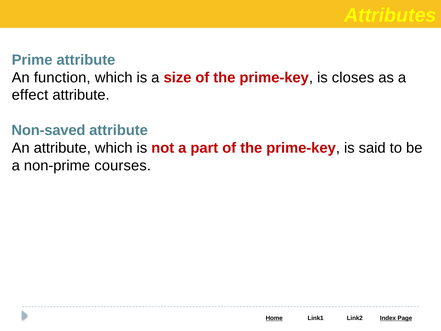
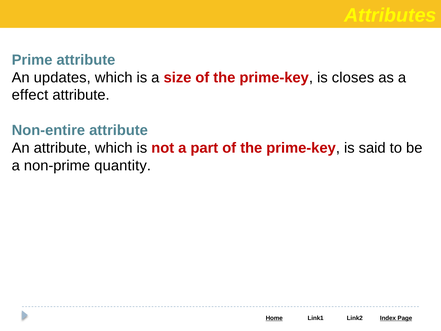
function: function -> updates (62, 77)
Non-saved: Non-saved -> Non-entire (48, 130)
courses: courses -> quantity (123, 166)
